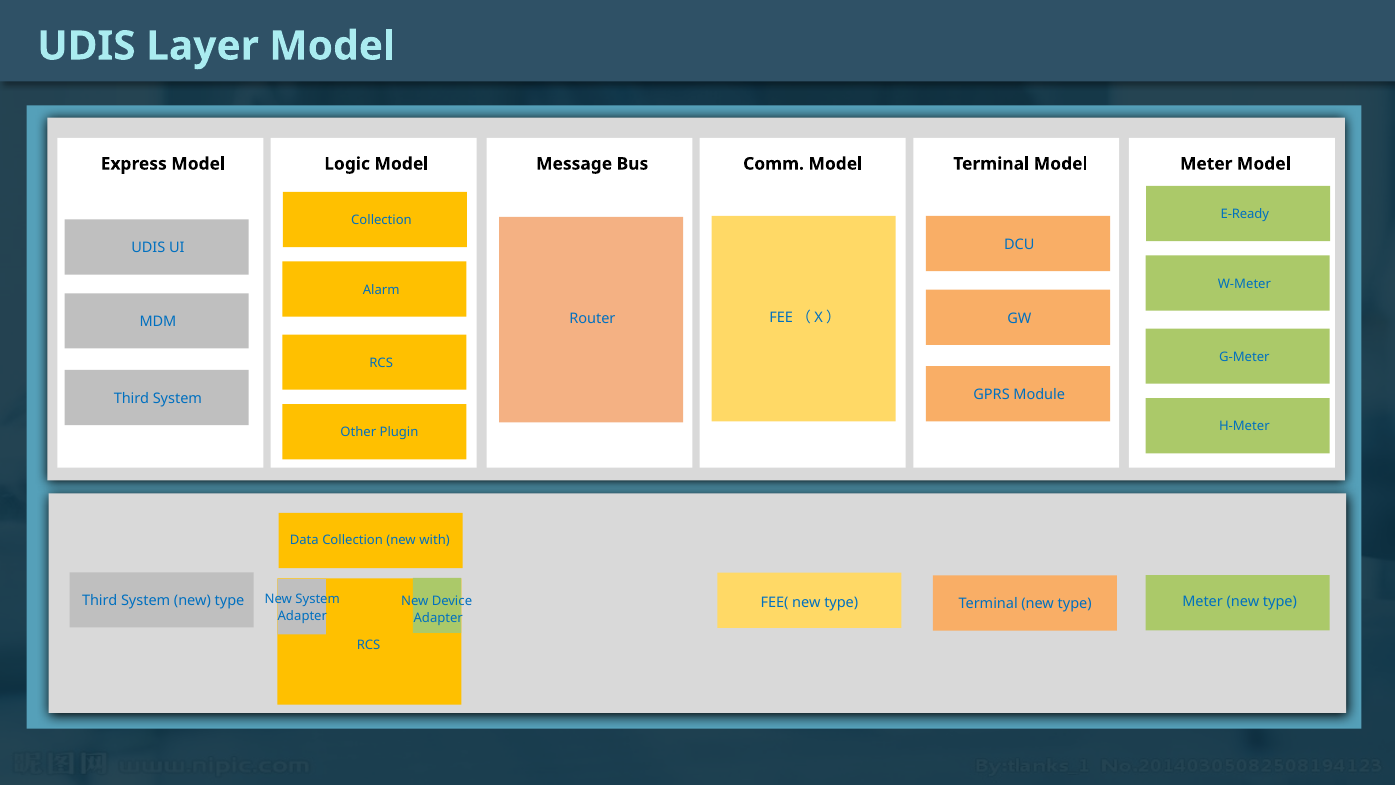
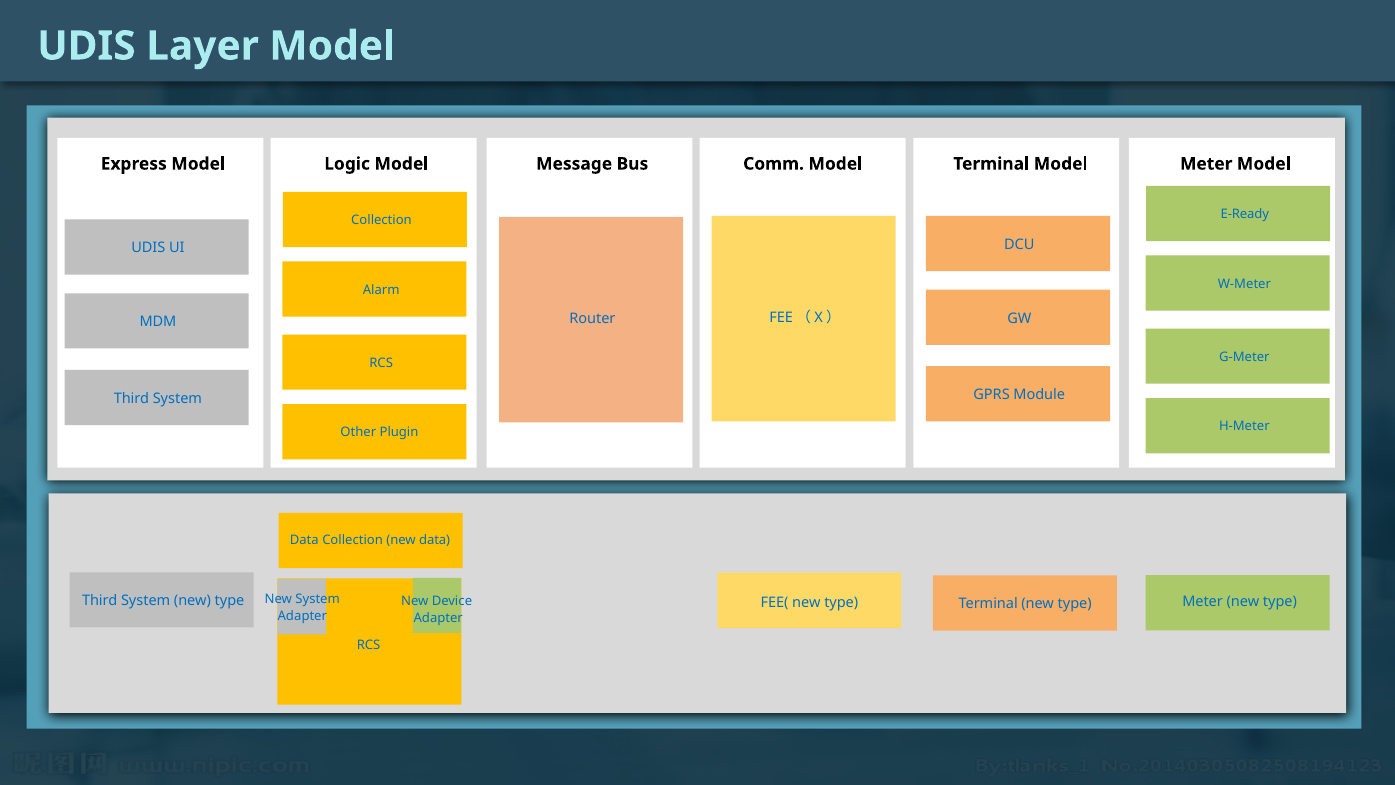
new with: with -> data (435, 540)
